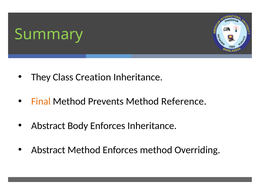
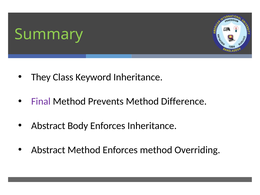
Creation: Creation -> Keyword (93, 77)
Final colour: orange -> purple (41, 101)
Reference: Reference -> Difference (184, 101)
